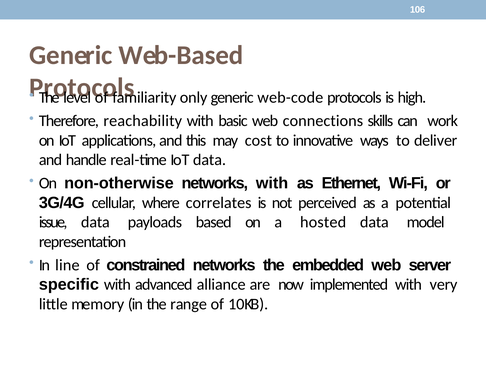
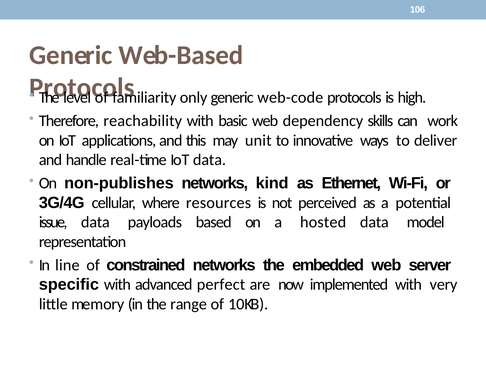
connections: connections -> dependency (323, 121)
cost: cost -> unit (258, 140)
non-otherwise: non-otherwise -> non-publishes (119, 183)
networks with: with -> kind (272, 183)
correlates: correlates -> resources (218, 202)
alliance: alliance -> perfect (221, 284)
